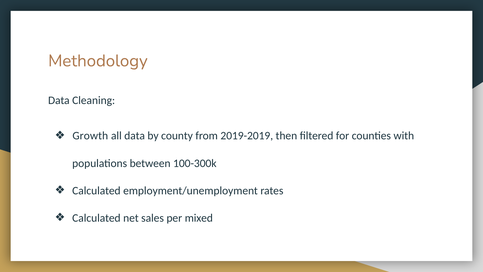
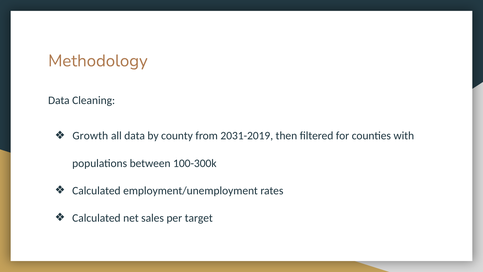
2019-2019: 2019-2019 -> 2031-2019 (247, 136)
mixed: mixed -> target (199, 218)
